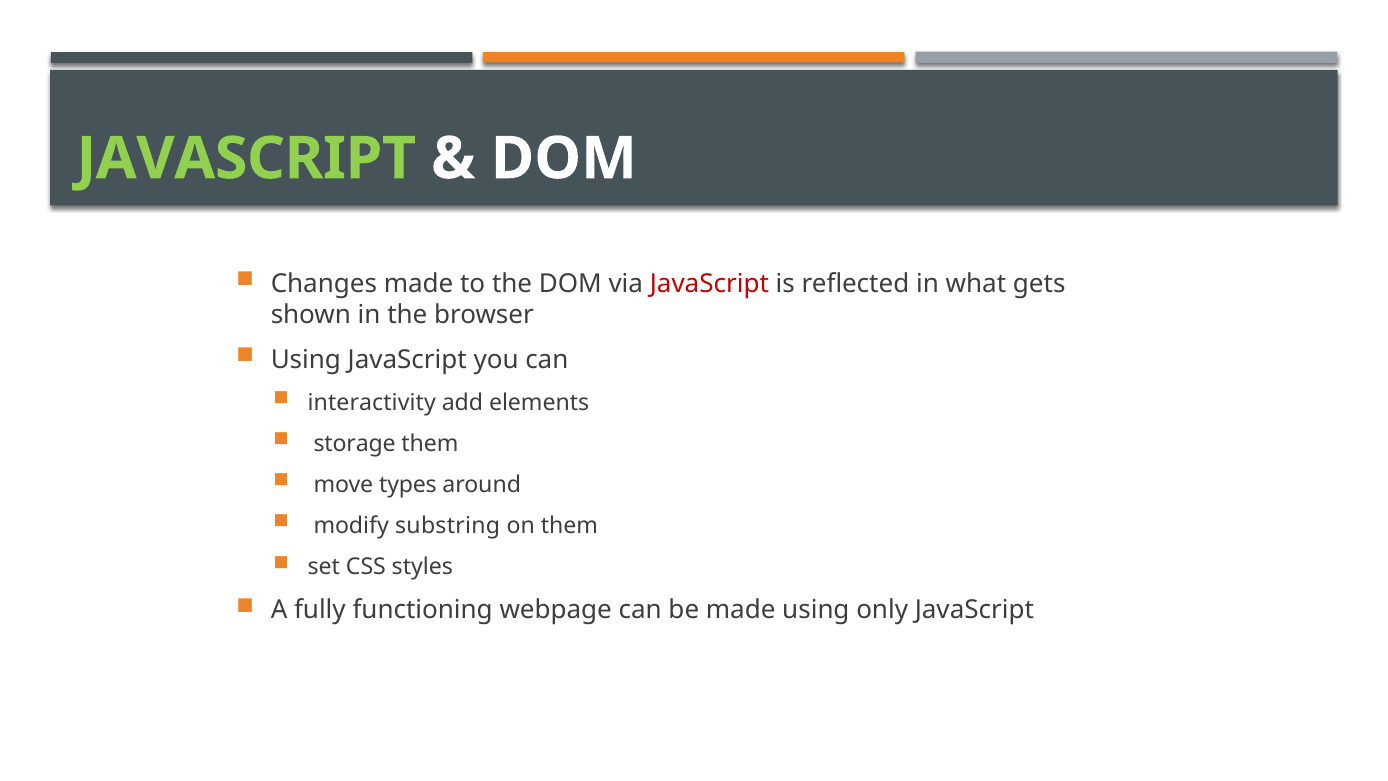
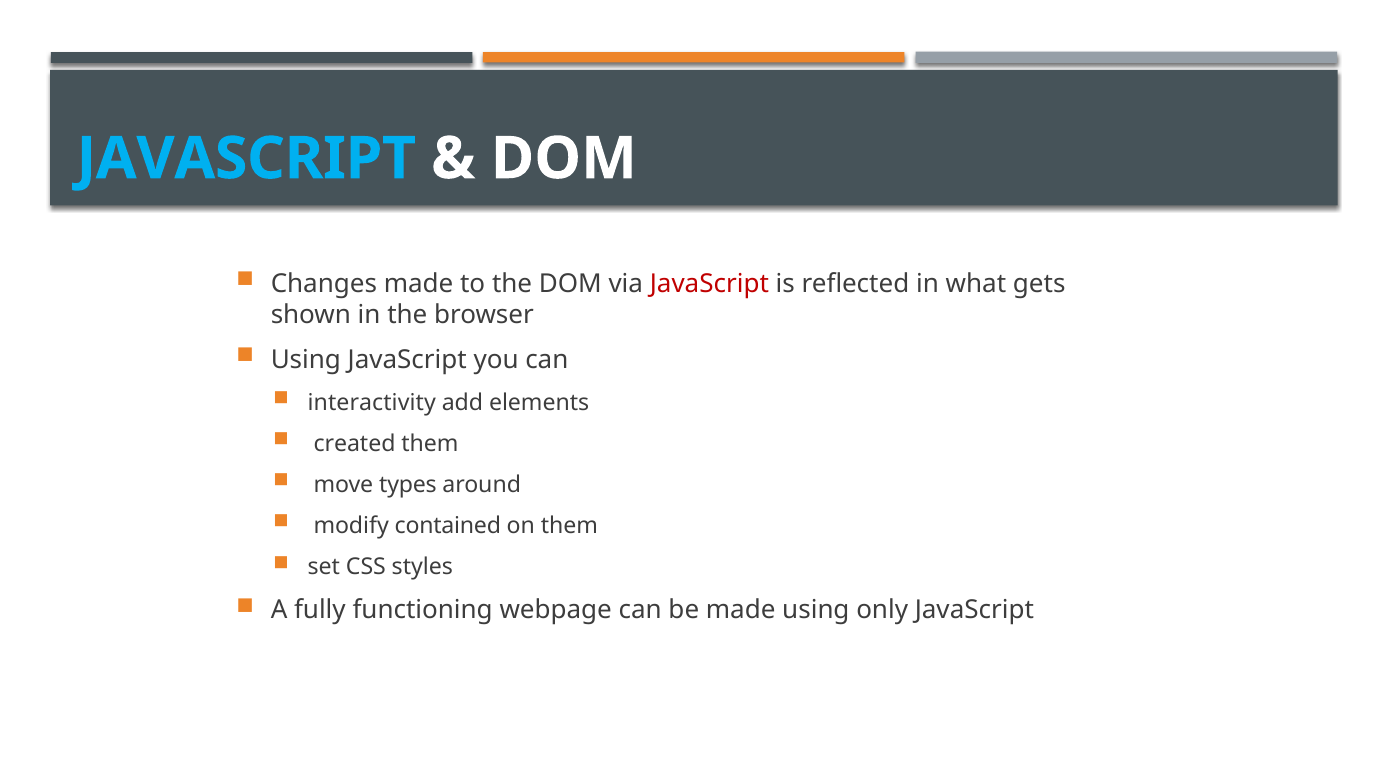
JAVASCRIPT colour: light green -> light blue (246, 159)
storage: storage -> created (355, 443)
substring: substring -> contained (448, 525)
